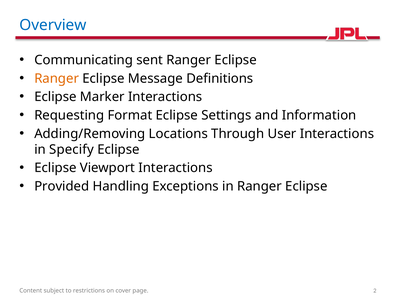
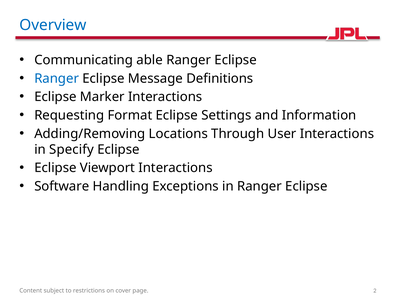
sent: sent -> able (150, 60)
Ranger colour: orange -> blue (57, 79)
Provided: Provided -> Software (62, 186)
